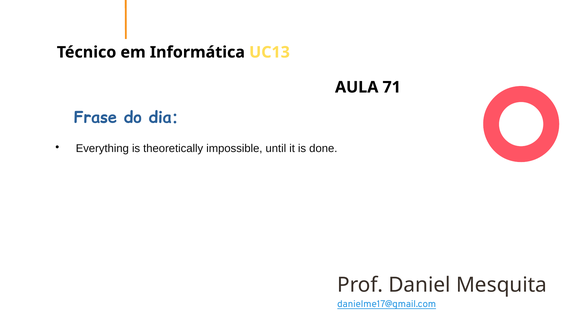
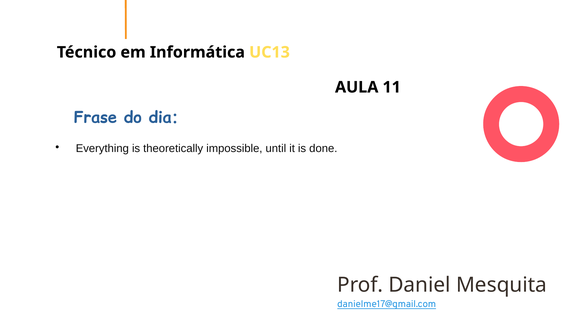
71: 71 -> 11 (392, 87)
